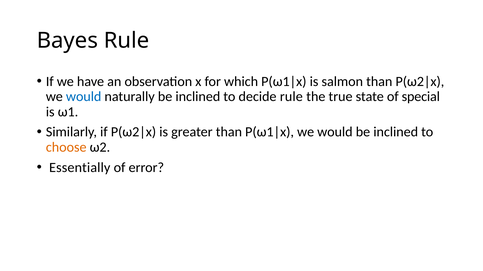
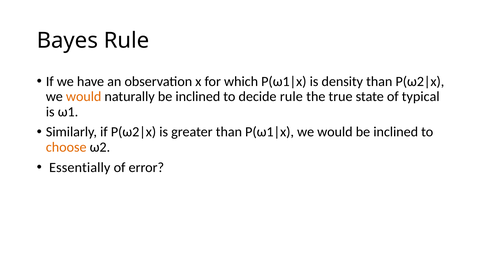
salmon: salmon -> density (342, 82)
would colour: blue -> orange (84, 97)
special: special -> typical (421, 97)
